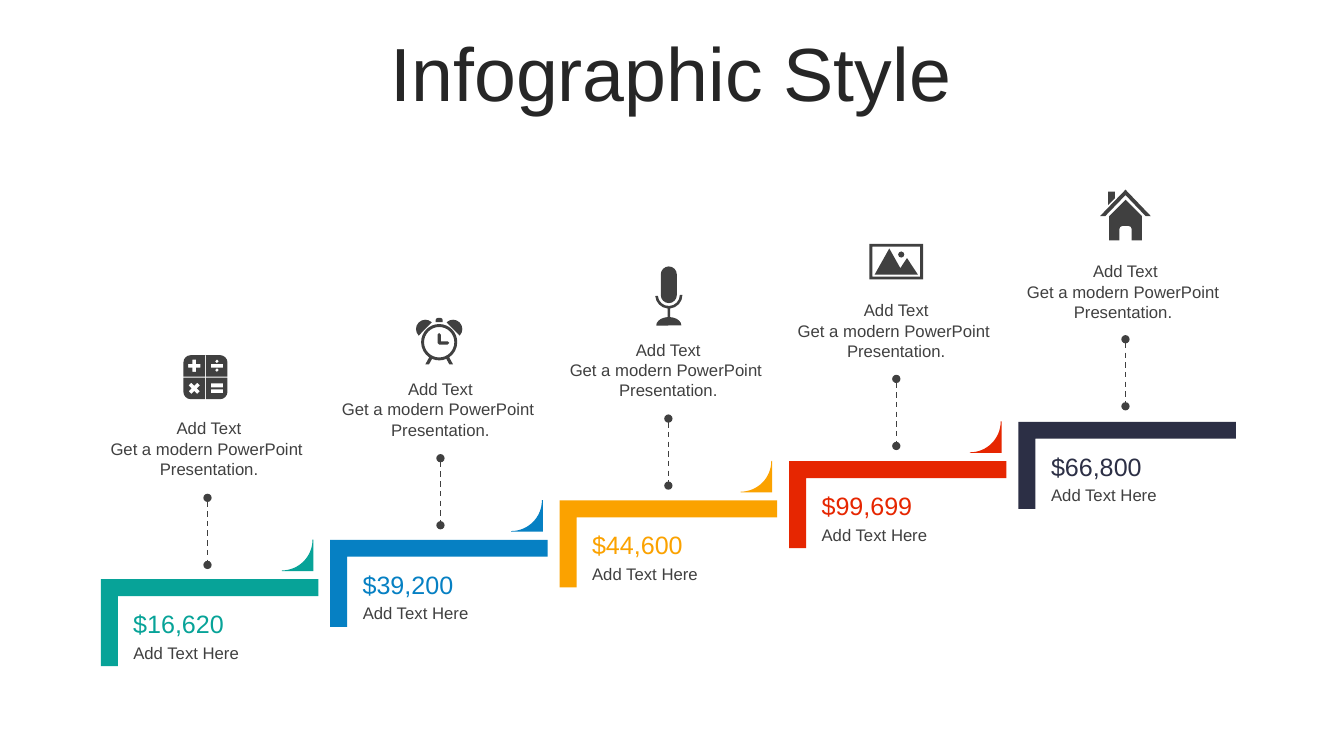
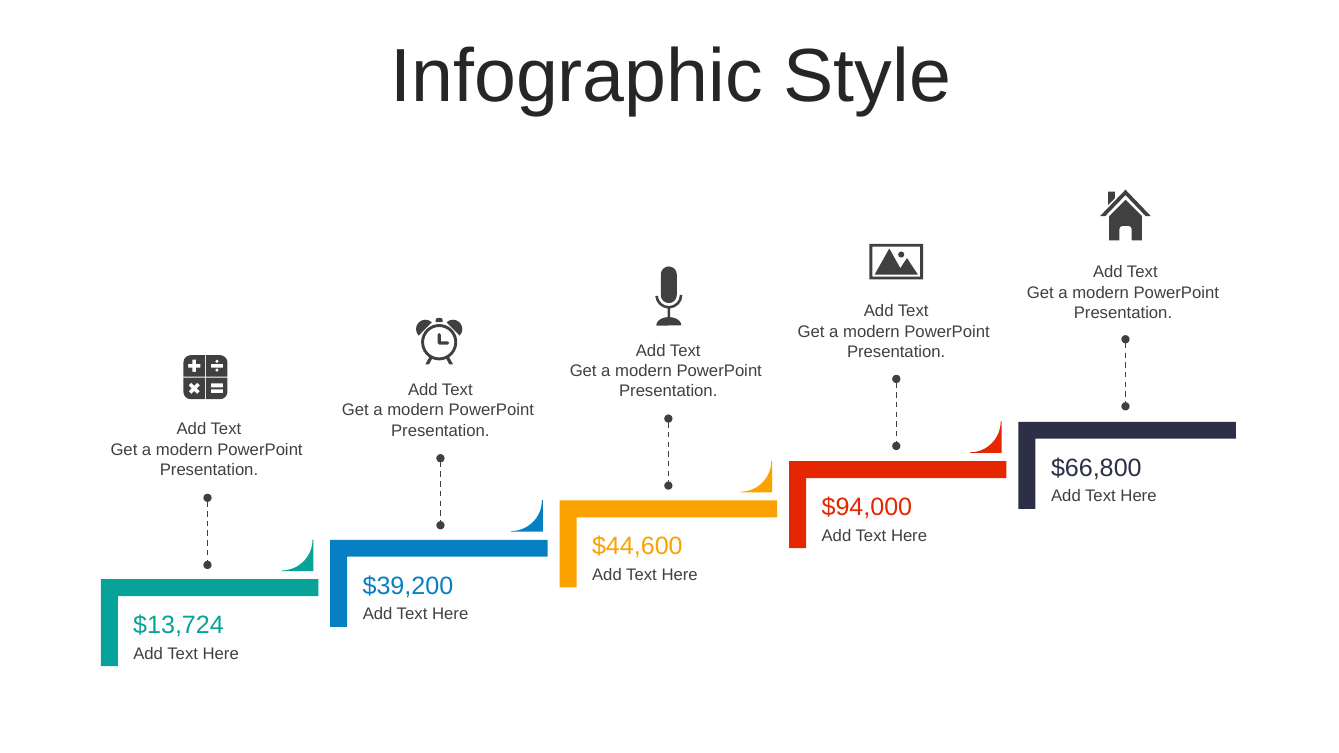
$99,699: $99,699 -> $94,000 (867, 507)
$16,620: $16,620 -> $13,724 (179, 625)
